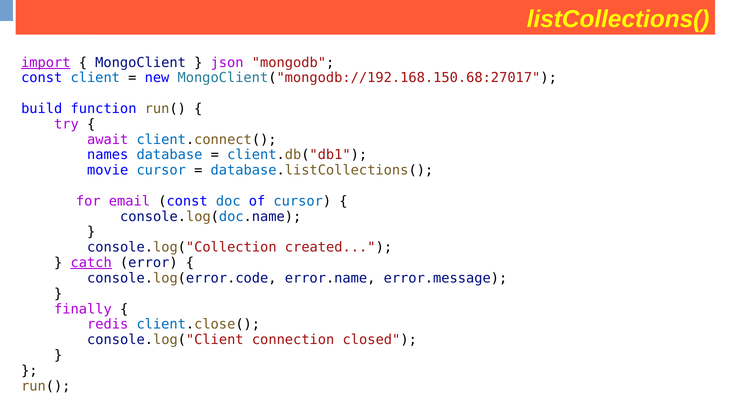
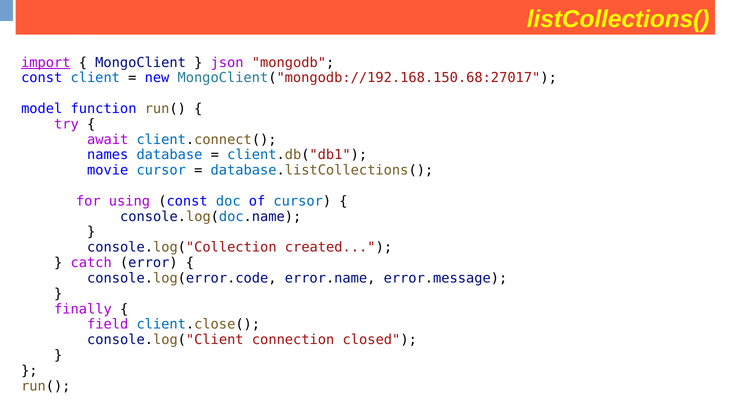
build: build -> model (42, 109)
email: email -> using (129, 201)
catch underline: present -> none (91, 263)
redis: redis -> field (108, 325)
